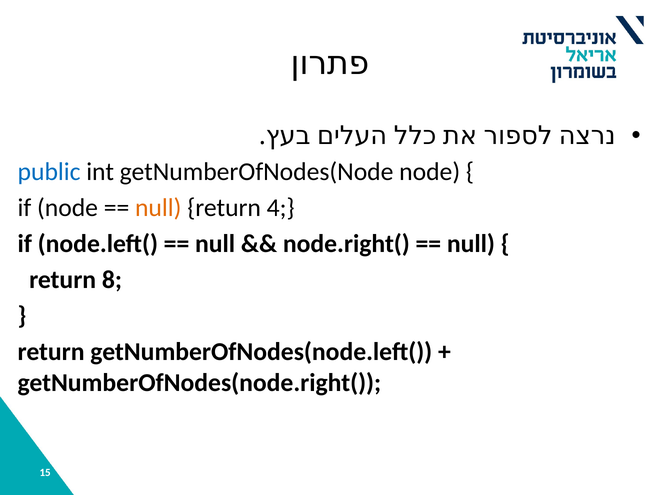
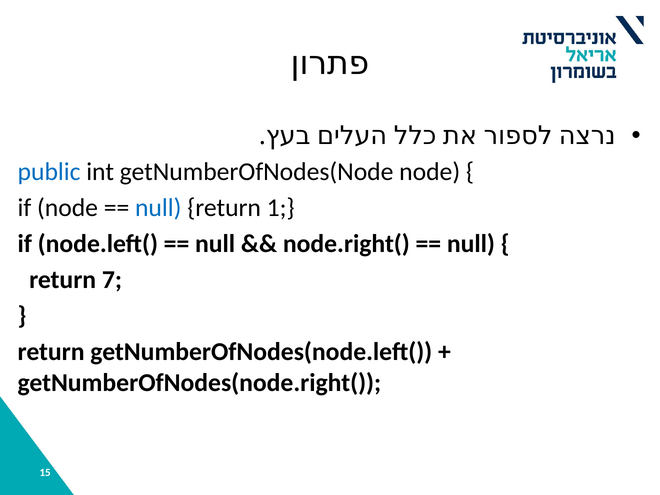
null colour: orange -> blue (158, 208)
4: 4 -> 1 (281, 208)
8: 8 -> 7 (112, 280)
